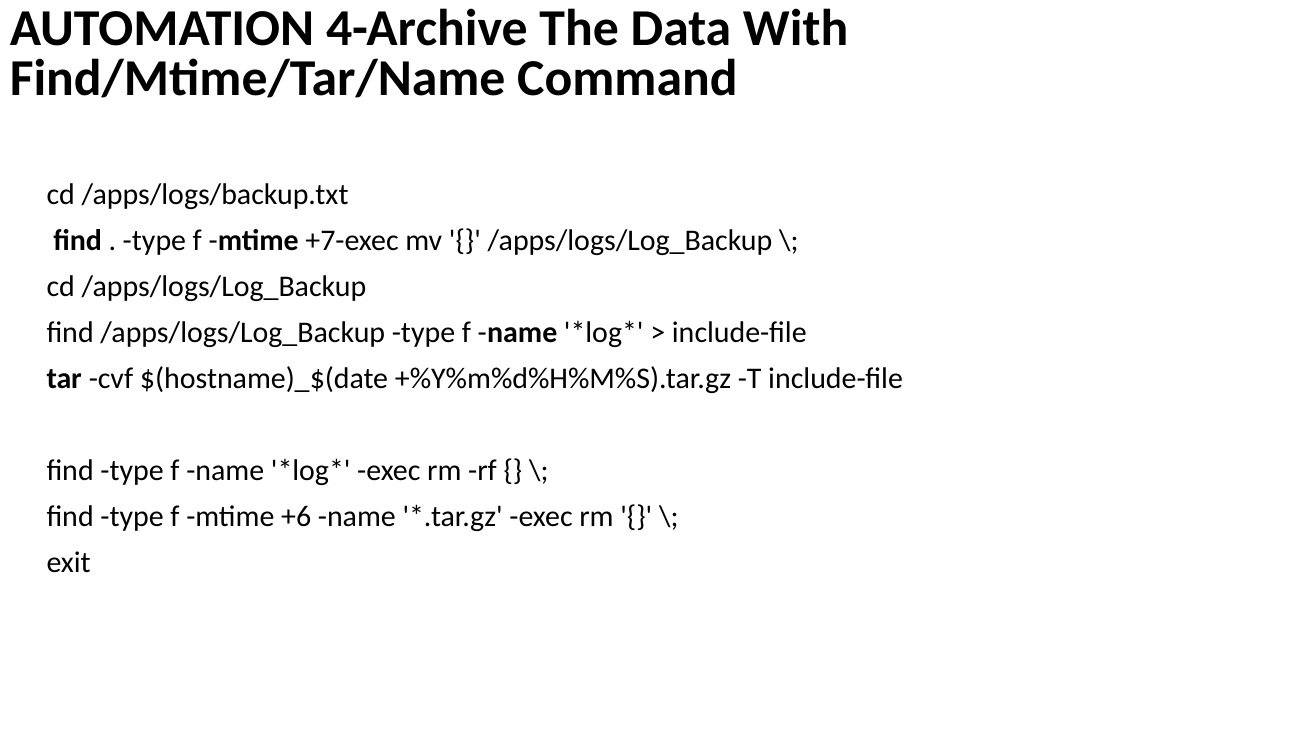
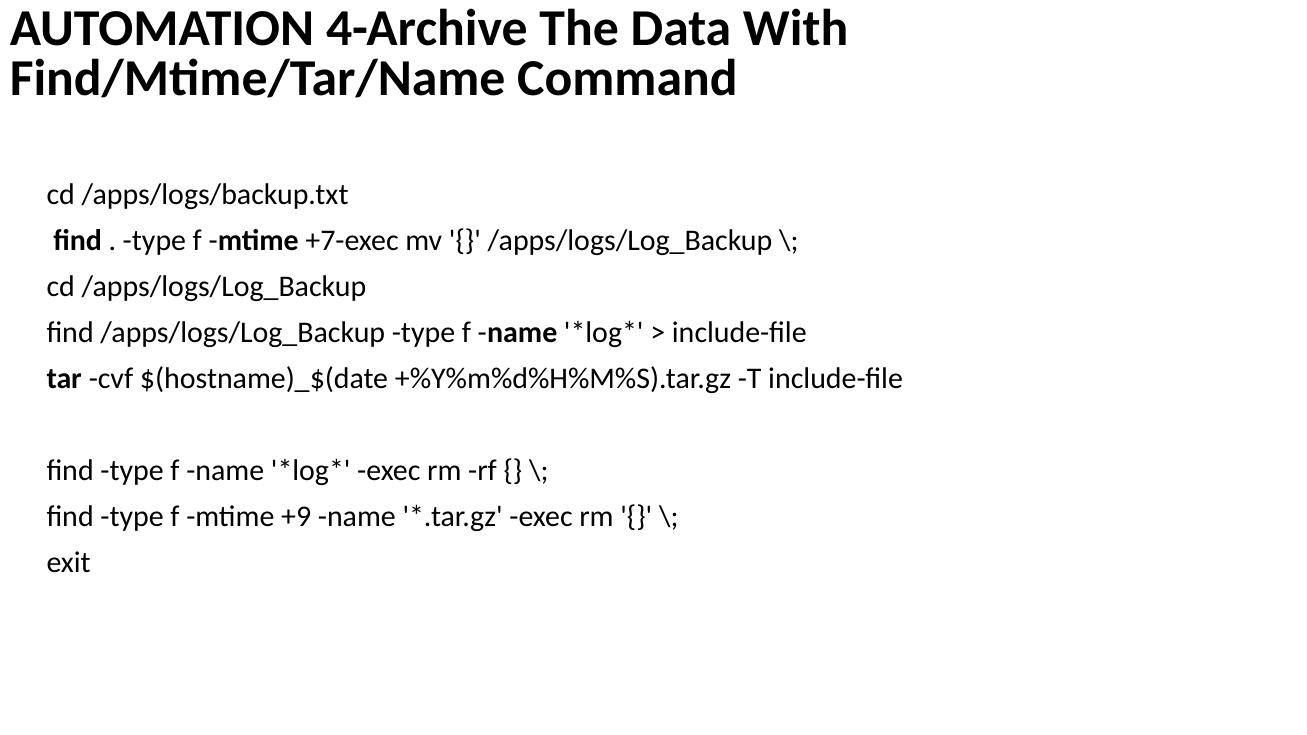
+6: +6 -> +9 (296, 517)
